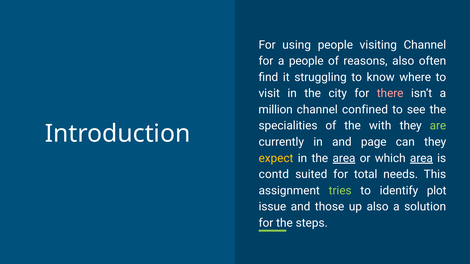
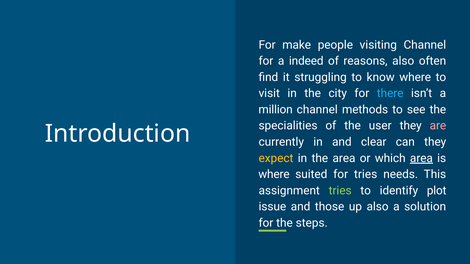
using: using -> make (297, 45)
a people: people -> indeed (306, 61)
there colour: pink -> light blue (390, 94)
confined: confined -> methods (365, 110)
with: with -> user (380, 126)
are colour: light green -> pink (438, 126)
page: page -> clear (374, 142)
area underline: present -> none (344, 158)
contd: contd -> where (274, 175)
for total: total -> tries (366, 175)
